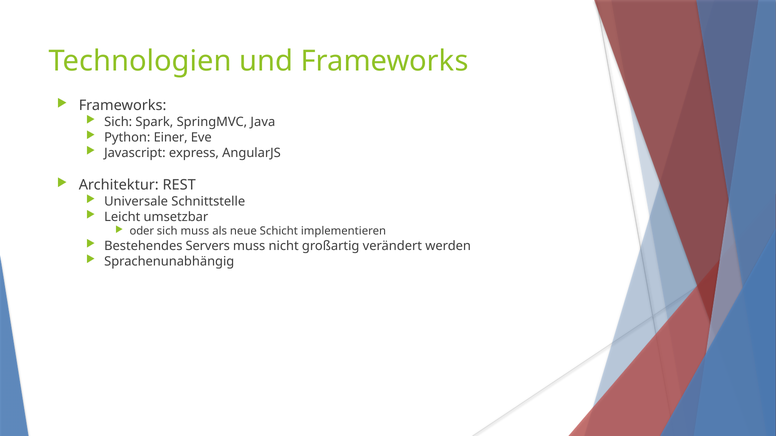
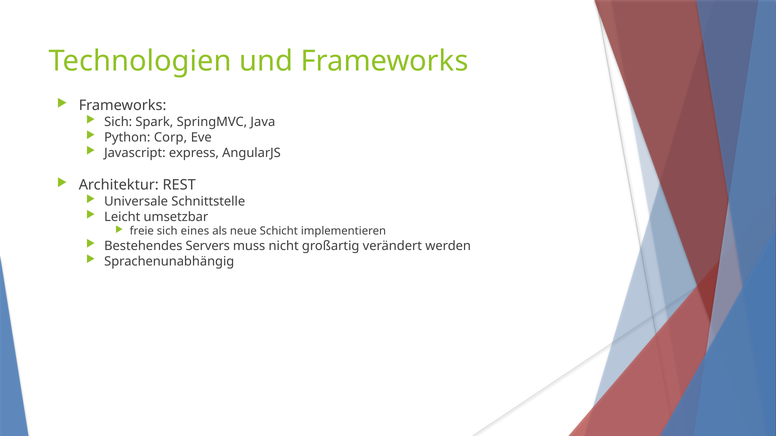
Einer: Einer -> Corp (171, 138)
oder: oder -> freie (142, 231)
sich muss: muss -> eines (195, 231)
